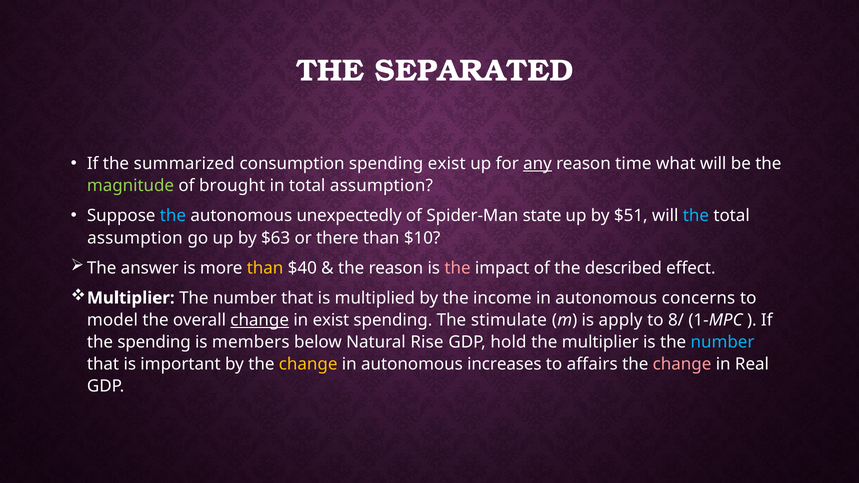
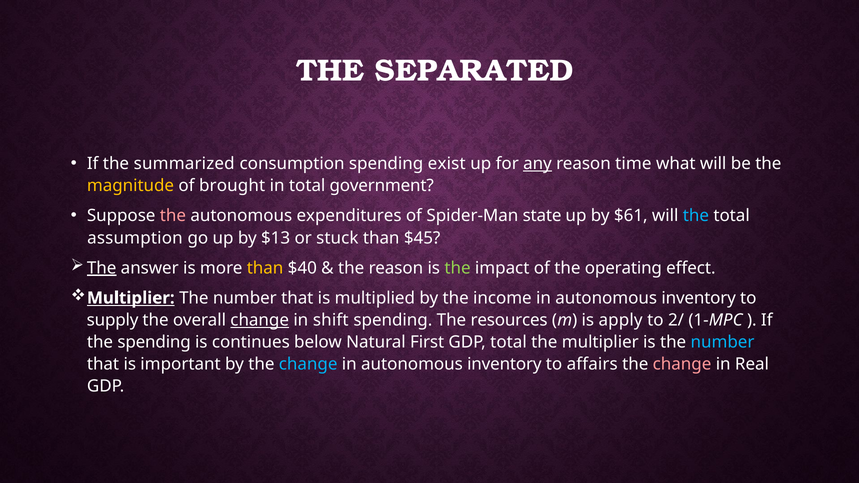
magnitude colour: light green -> yellow (131, 186)
in total assumption: assumption -> government (382, 186)
the colour: light blue -> pink (173, 216)
unexpectedly: unexpectedly -> expenditures (349, 216)
$51: $51 -> $61 (631, 216)
$63: $63 -> $13 (276, 238)
there: there -> stuck (337, 238)
$10: $10 -> $45 (422, 238)
The underline: none -> present (102, 268)
the colour: pink -> light green (458, 268)
described: described -> operating (623, 268)
Multiplier underline: none -> present (131, 298)
concerns: concerns -> inventory (699, 298)
model: model -> supply (113, 320)
in exist: exist -> shift (331, 320)
stimulate: stimulate -> resources (509, 320)
8/: 8/ -> 2/ (676, 320)
members: members -> continues (251, 342)
Rise: Rise -> First (427, 342)
GDP hold: hold -> total (509, 342)
change colour: yellow -> light blue (308, 364)
increases: increases -> inventory (504, 364)
